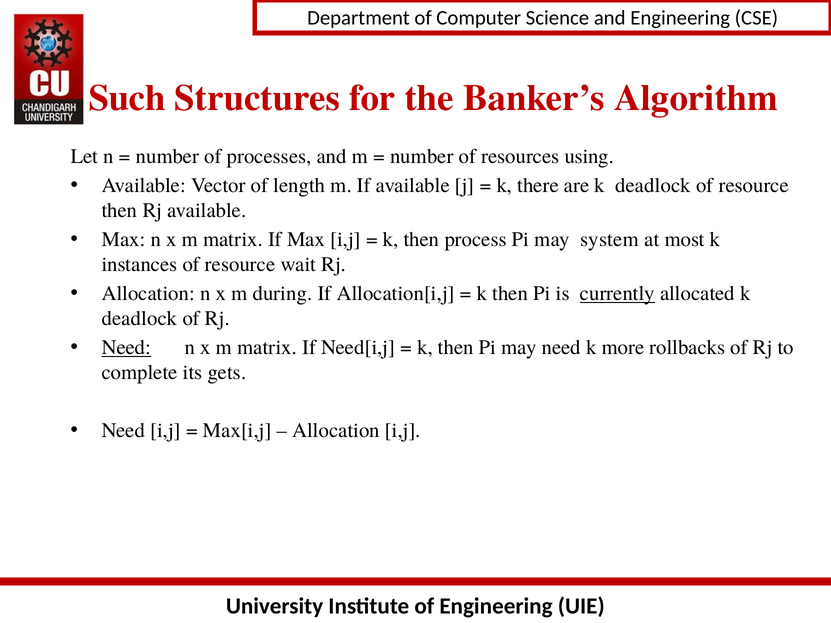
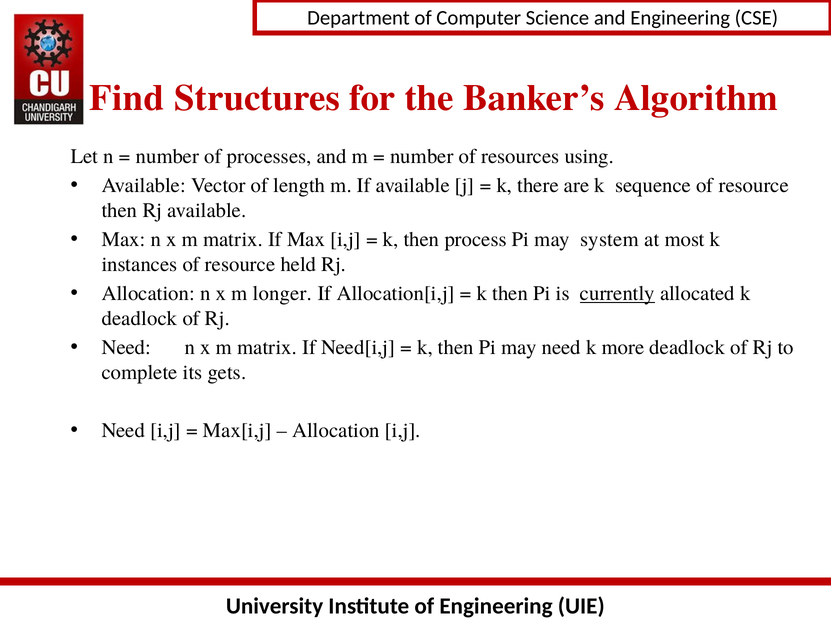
Such: Such -> Find (127, 98)
are k deadlock: deadlock -> sequence (653, 186)
wait: wait -> held (298, 265)
during: during -> longer (282, 294)
Need underline: present -> none (126, 348)
more rollbacks: rollbacks -> deadlock (687, 348)
